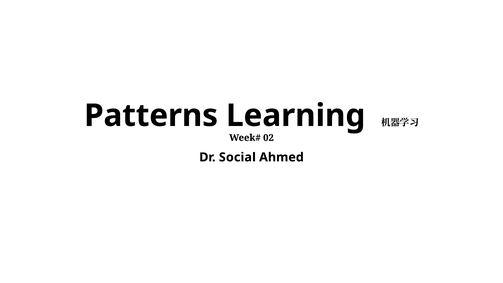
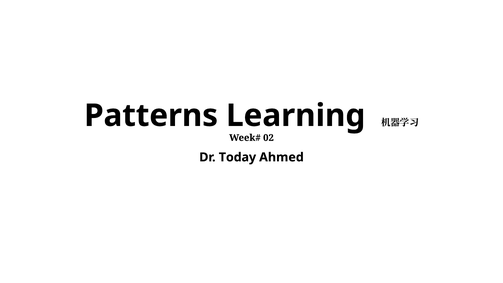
Social: Social -> Today (237, 157)
